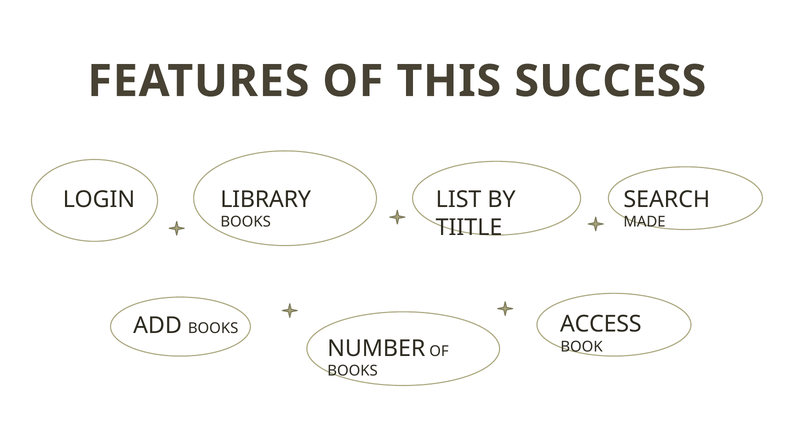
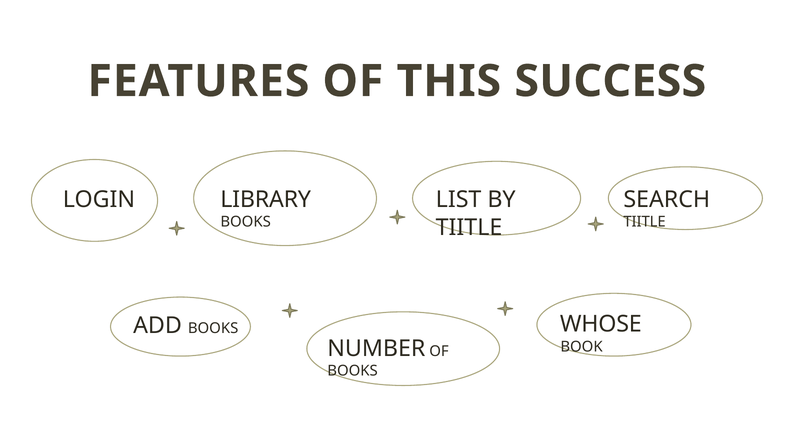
MADE: MADE -> TIITLE (645, 222)
ACCESS: ACCESS -> WHOSE (601, 324)
